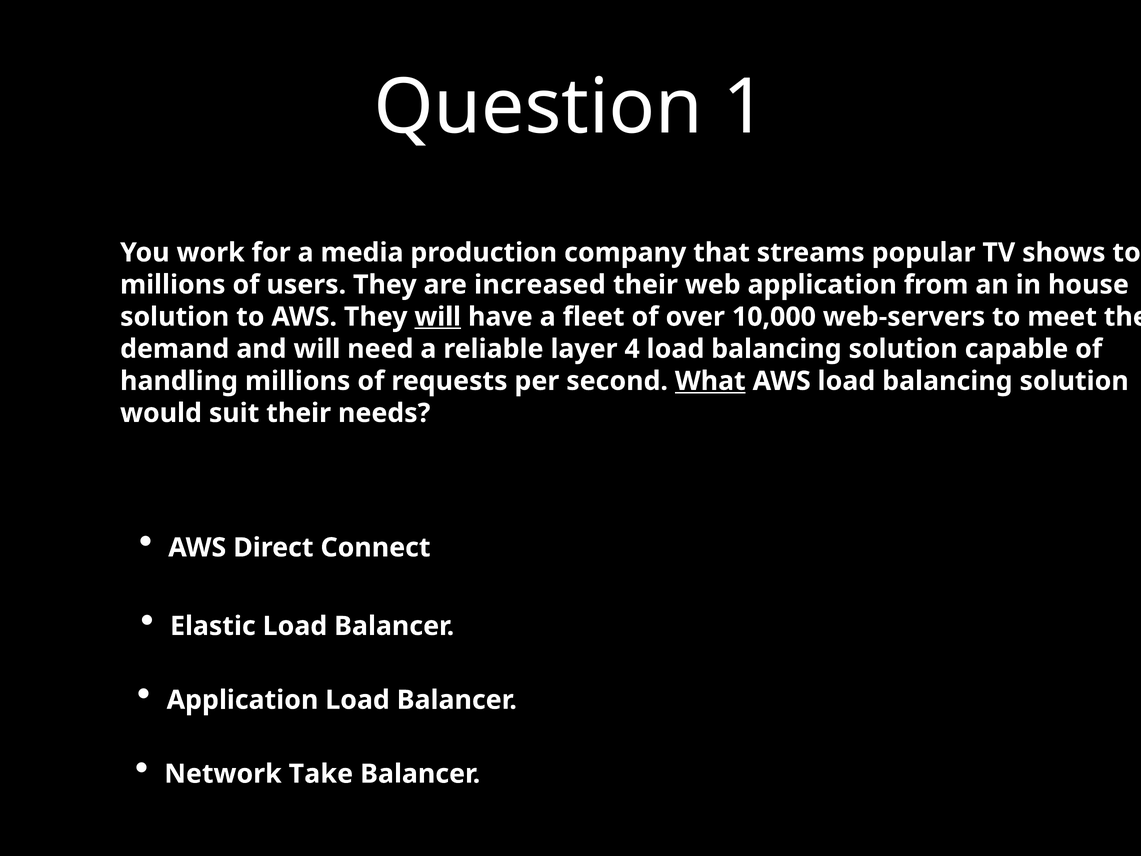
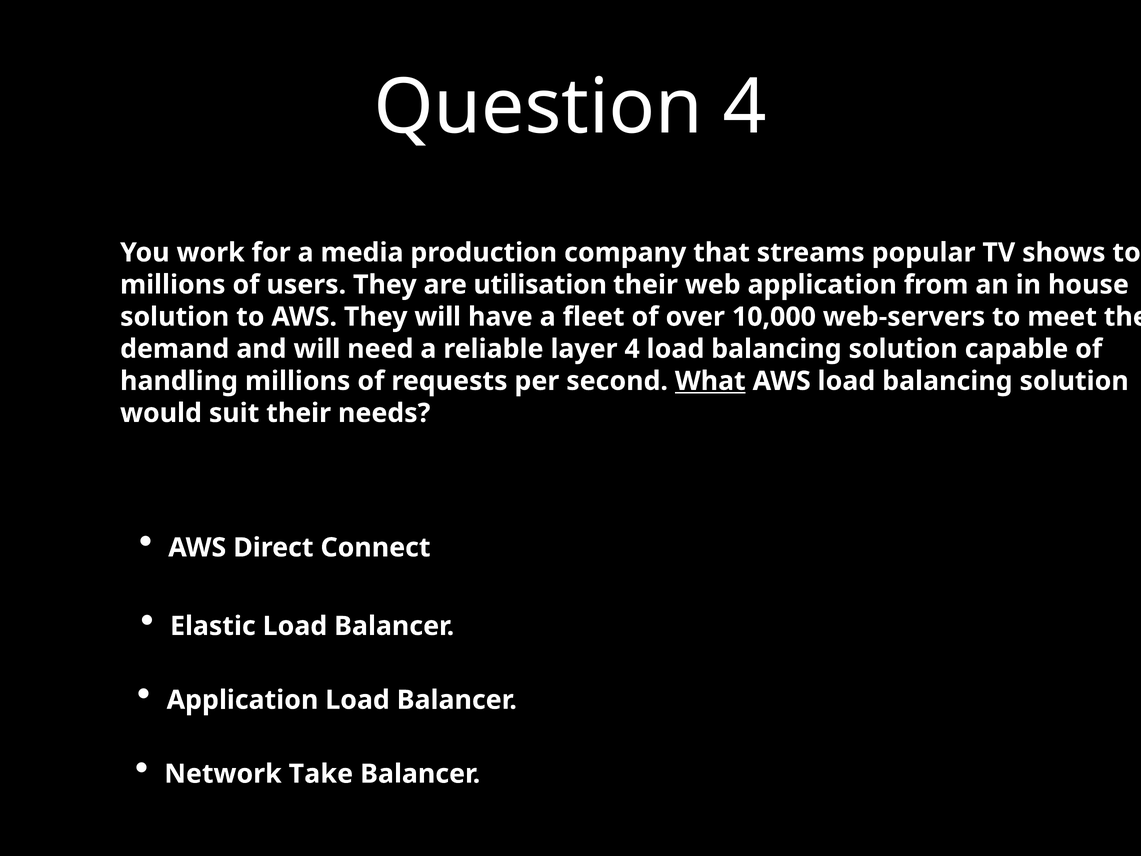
Question 1: 1 -> 4 (745, 107)
increased: increased -> utilisation (540, 285)
will underline: present -> none (438, 317)
